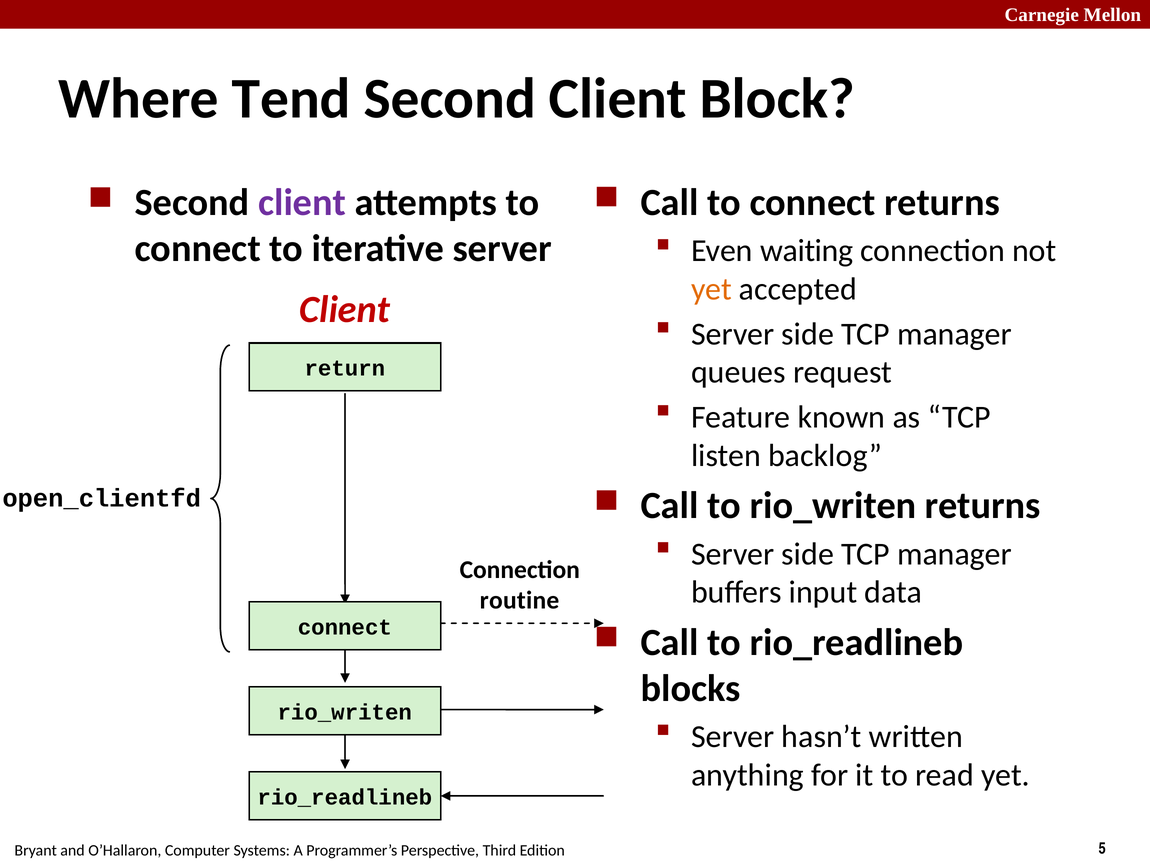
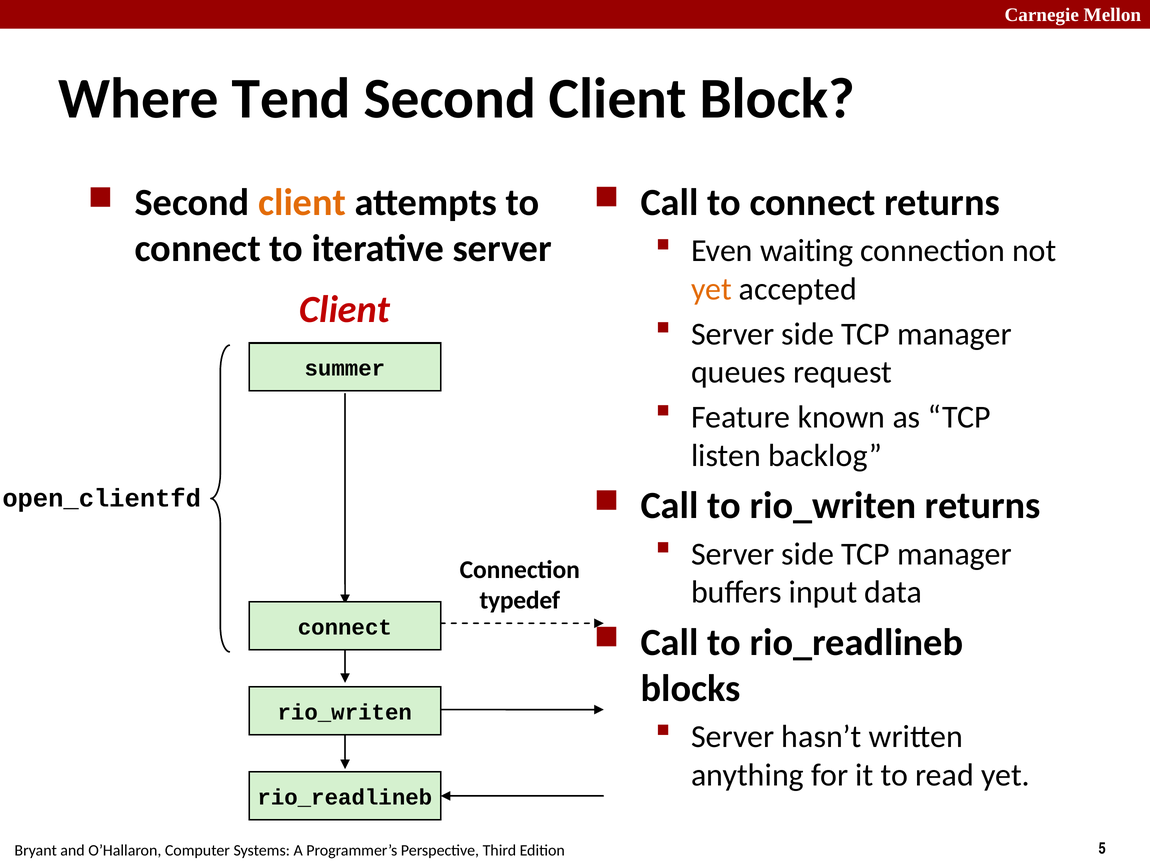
client colour: purple -> orange (302, 203)
return: return -> summer (345, 368)
routine: routine -> typedef (520, 600)
